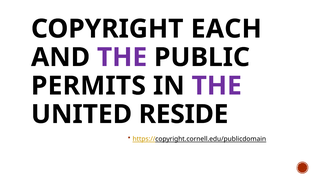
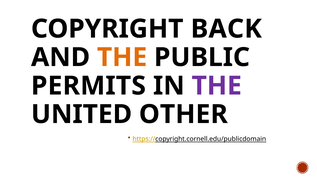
EACH: EACH -> BACK (226, 29)
THE colour: purple -> orange (122, 57)
RESIDE: RESIDE -> OTHER (183, 115)
